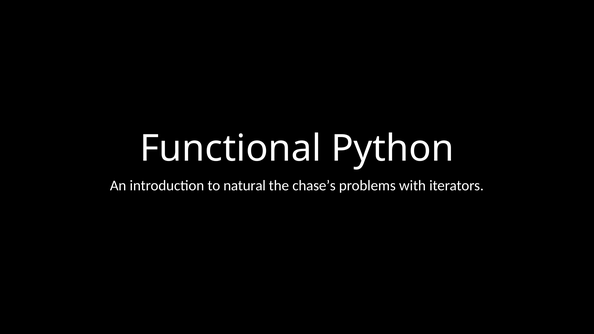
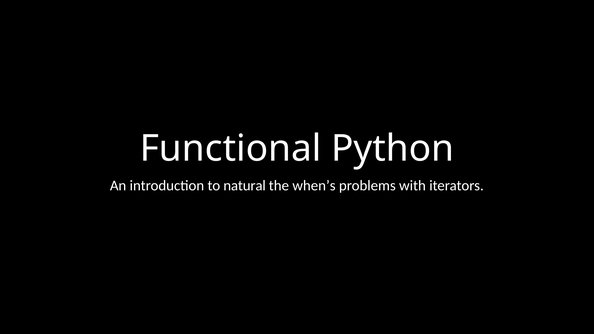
chase’s: chase’s -> when’s (314, 186)
